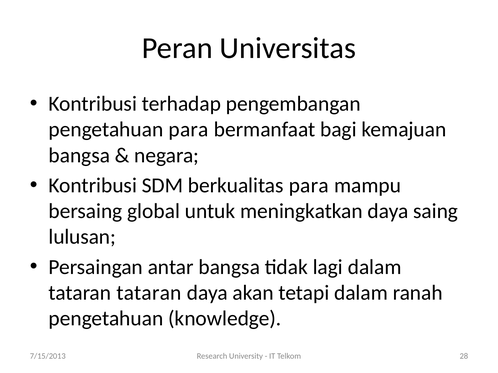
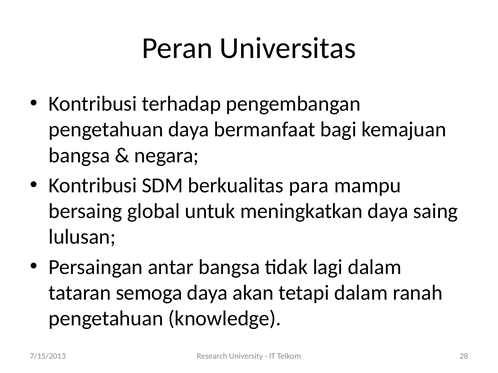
pengetahuan para: para -> daya (189, 130)
tataran tataran: tataran -> semoga (149, 293)
